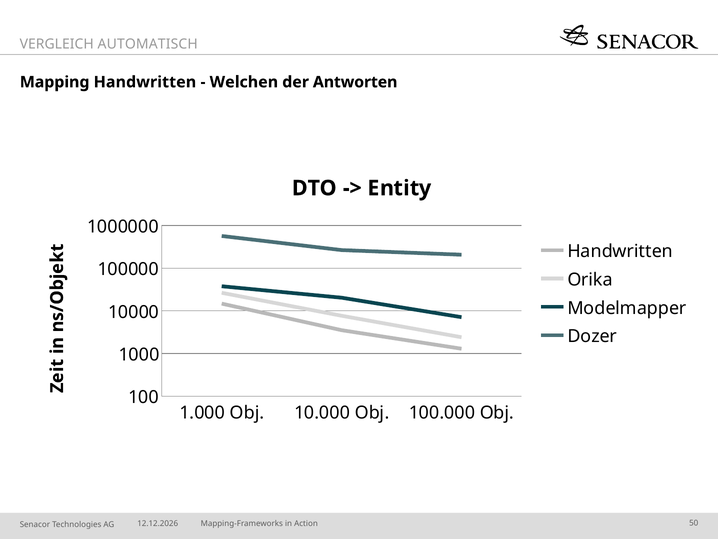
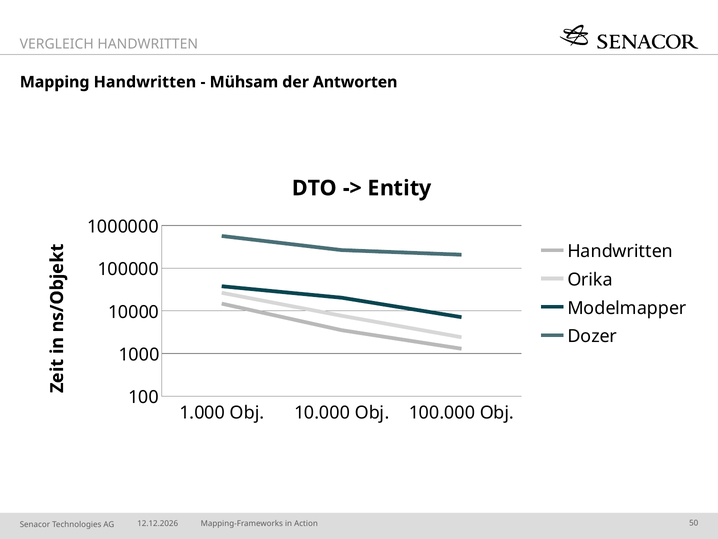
VERGLEICH AUTOMATISCH: AUTOMATISCH -> HANDWRITTEN (148, 44)
Welchen: Welchen -> Mühsam (244, 82)
